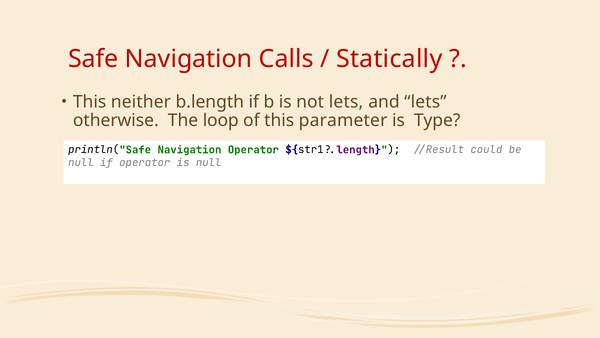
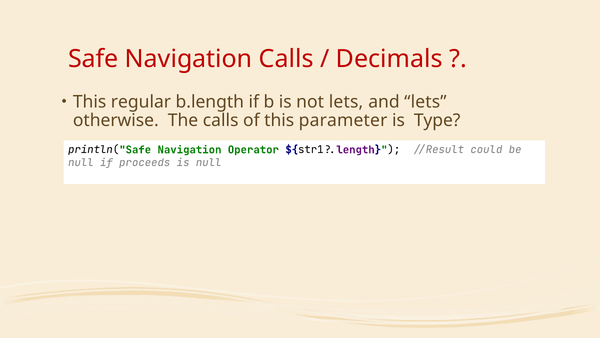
Statically: Statically -> Decimals (389, 59)
neither: neither -> regular (141, 102)
The loop: loop -> calls (221, 121)
if operator: operator -> proceeds (145, 162)
